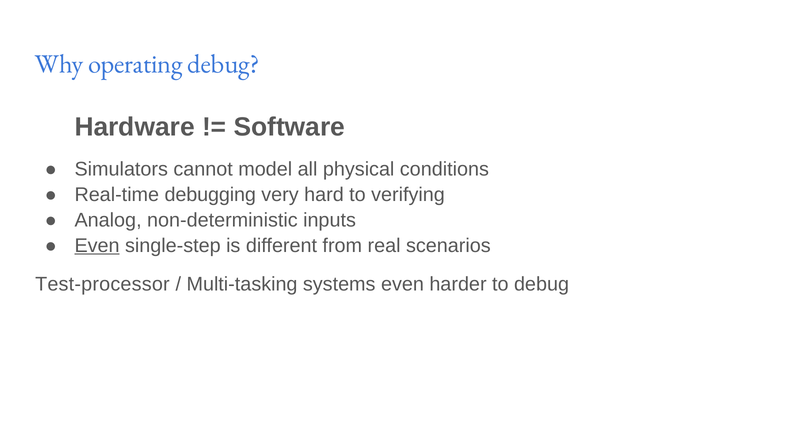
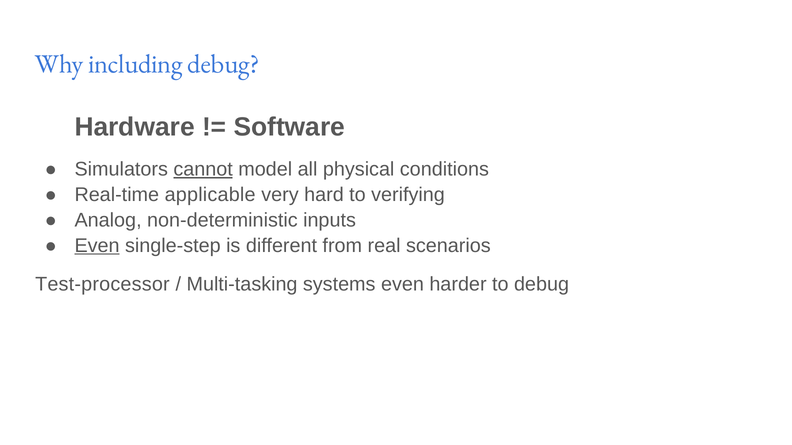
operating: operating -> including (135, 64)
cannot underline: none -> present (203, 169)
debugging: debugging -> applicable (210, 195)
